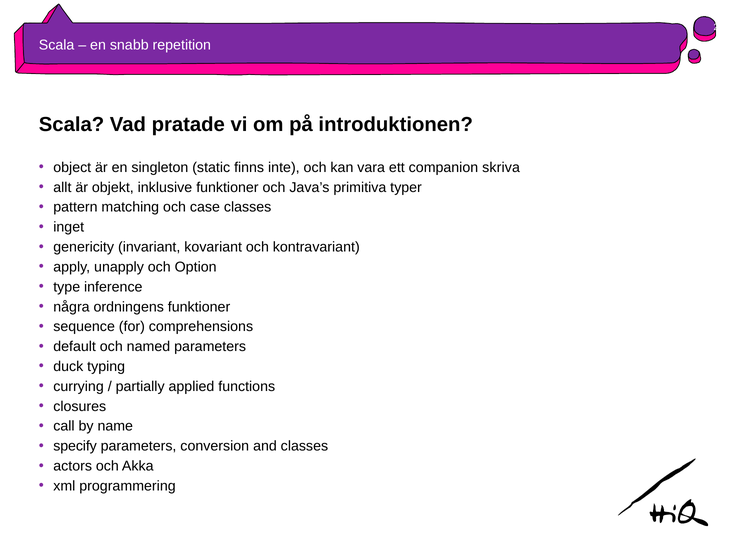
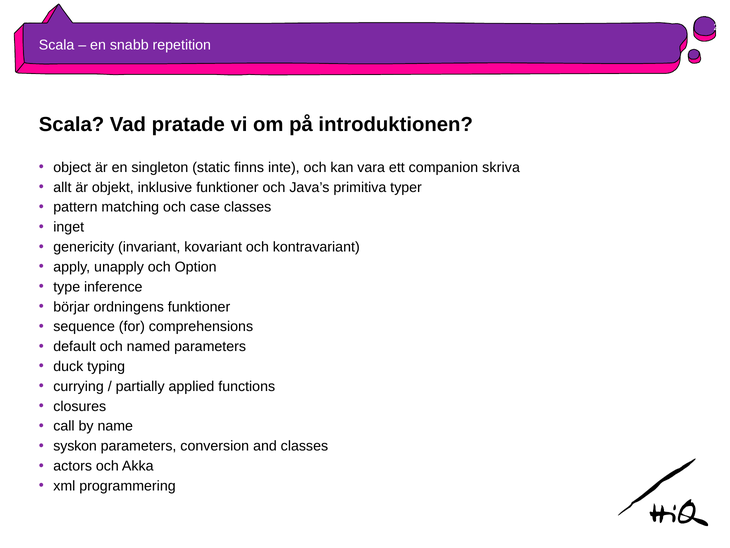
några: några -> börjar (71, 307)
specify: specify -> syskon (75, 446)
